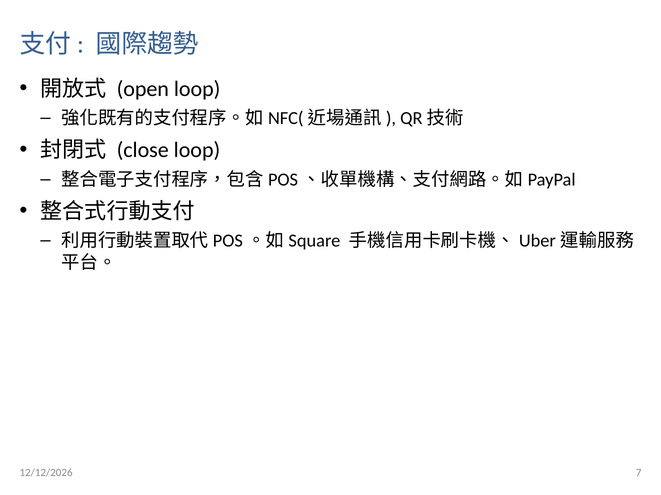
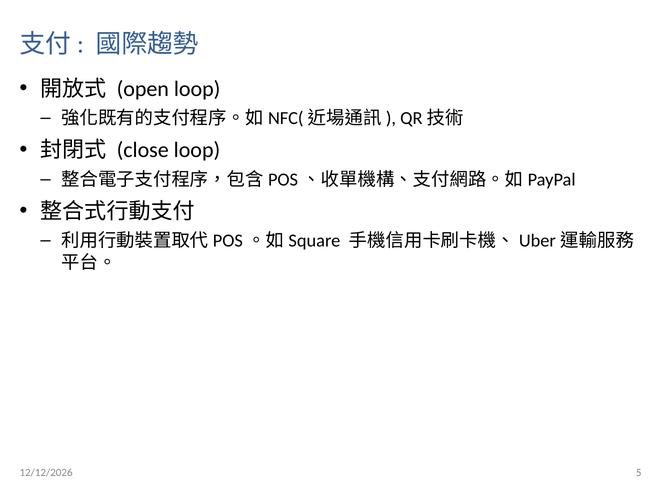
7: 7 -> 5 (639, 473)
